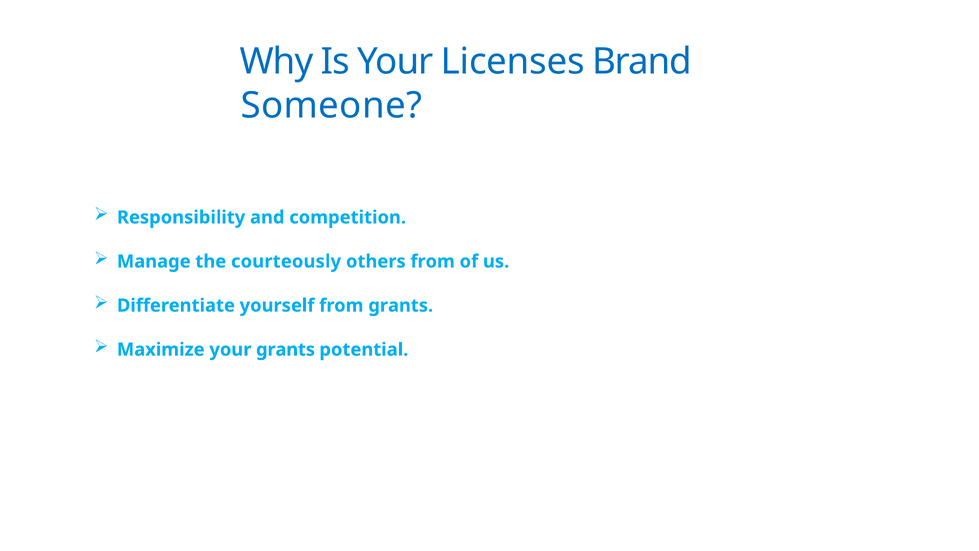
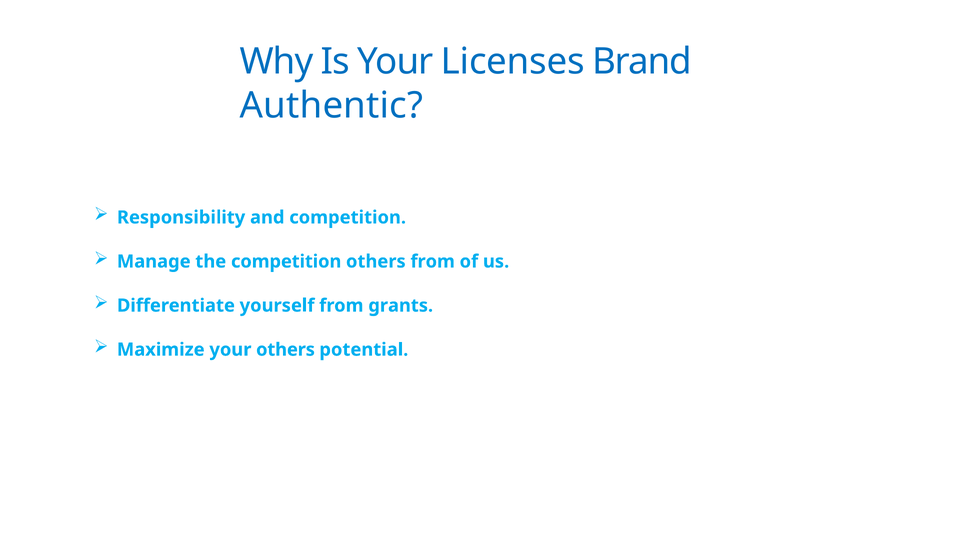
Someone: Someone -> Authentic (331, 106)
the courteously: courteously -> competition (286, 261)
your grants: grants -> others (285, 349)
